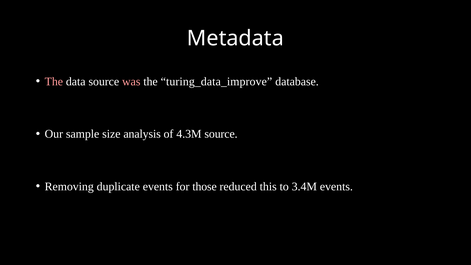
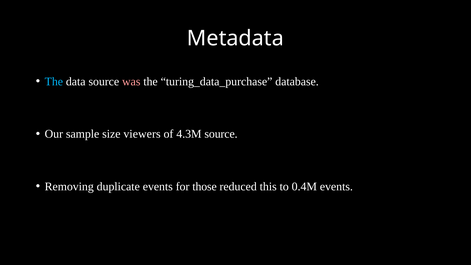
The colour: pink -> light blue (54, 82)
turing_data_improve: turing_data_improve -> turing_data_purchase (217, 82)
analysis: analysis -> viewers (142, 134)
3.4M: 3.4M -> 0.4M (304, 187)
